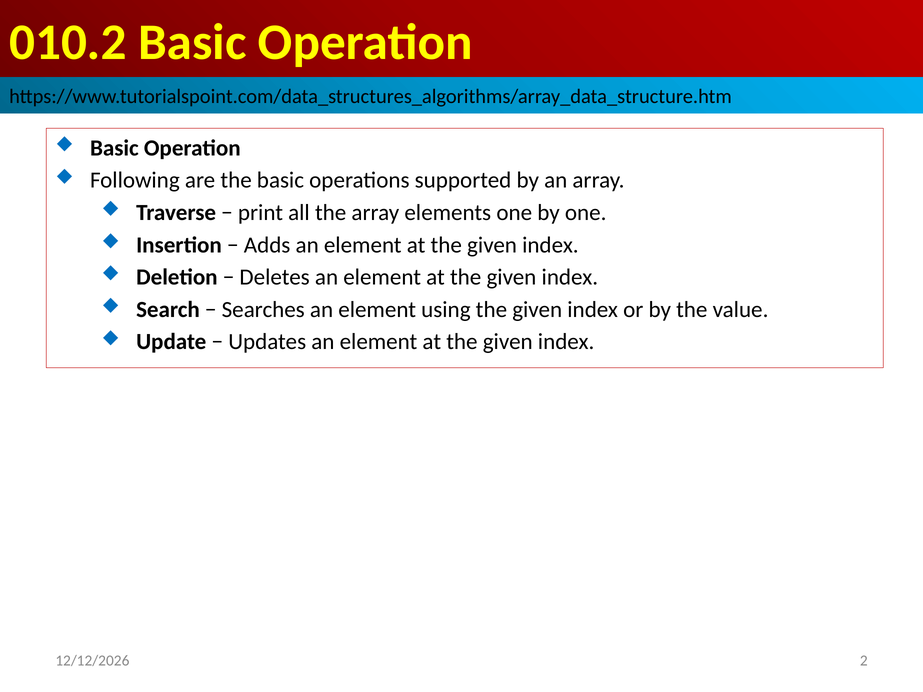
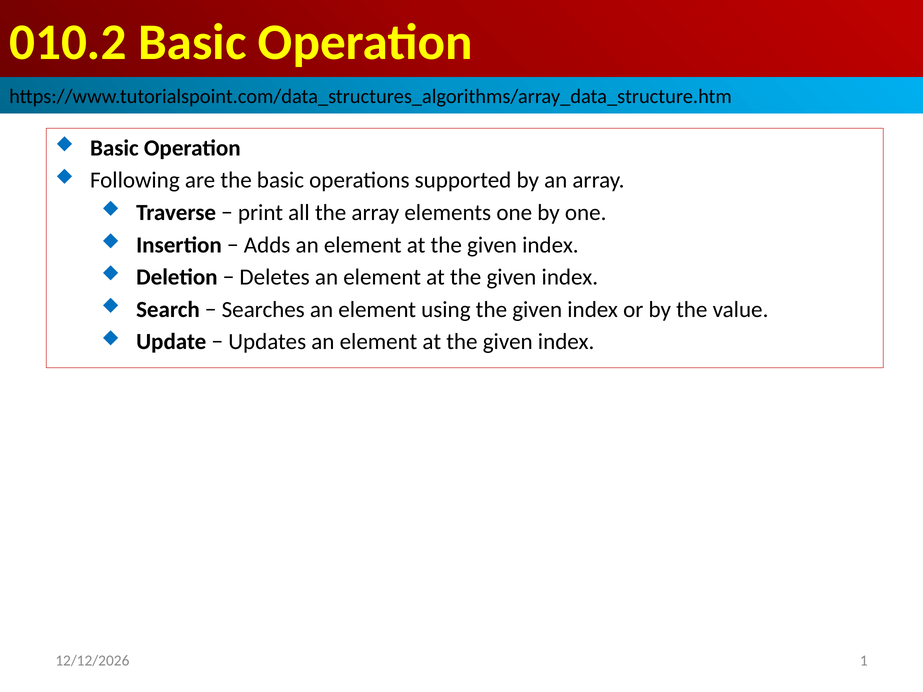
2: 2 -> 1 (864, 661)
